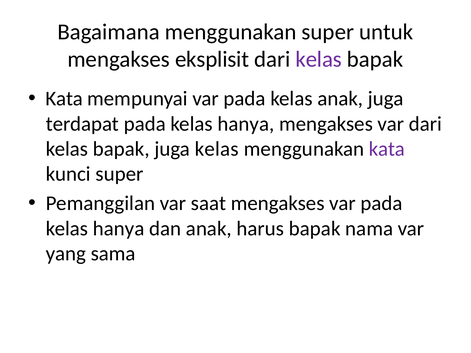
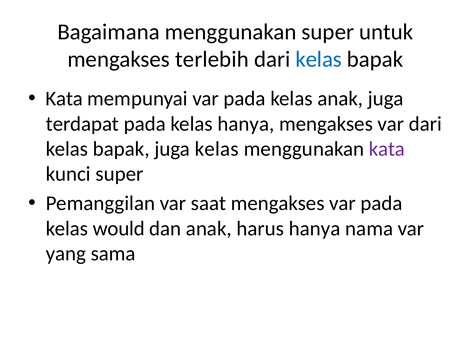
eksplisit: eksplisit -> terlebih (212, 59)
kelas colour: purple -> blue (319, 59)
hanya: hanya -> would (119, 229)
harus bapak: bapak -> hanya (315, 229)
